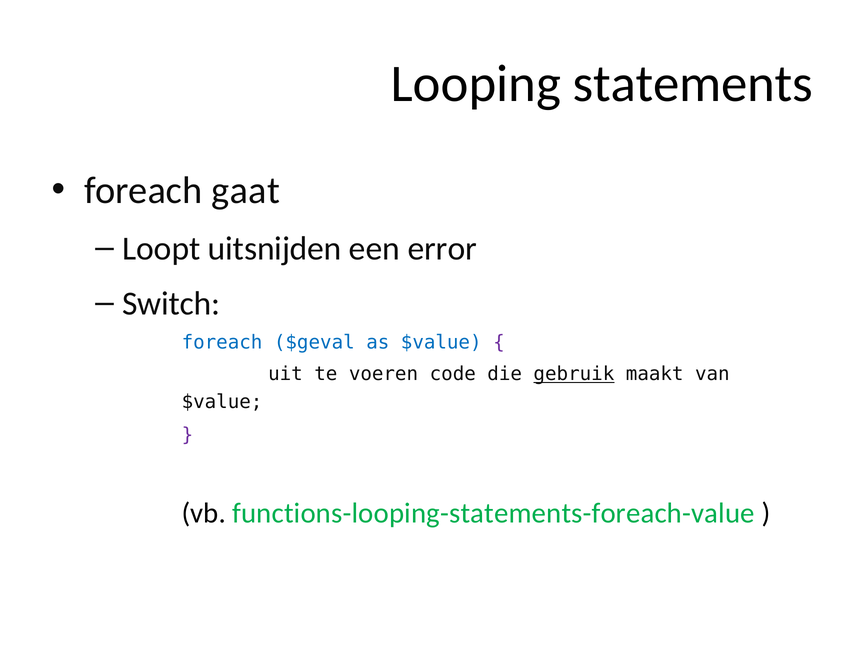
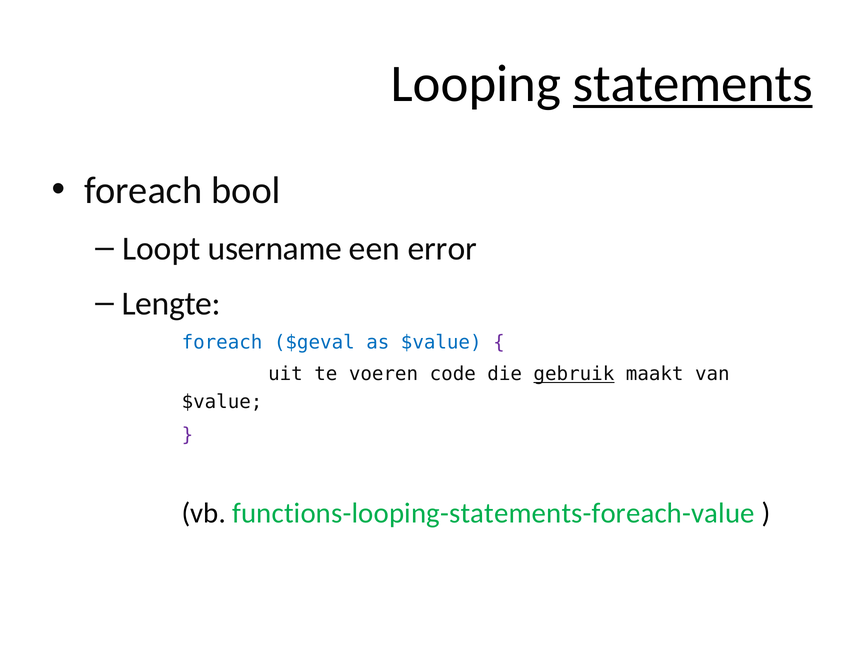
statements underline: none -> present (693, 84)
gaat: gaat -> bool (246, 191)
uitsnijden: uitsnijden -> username (275, 248)
Switch: Switch -> Lengte (171, 303)
